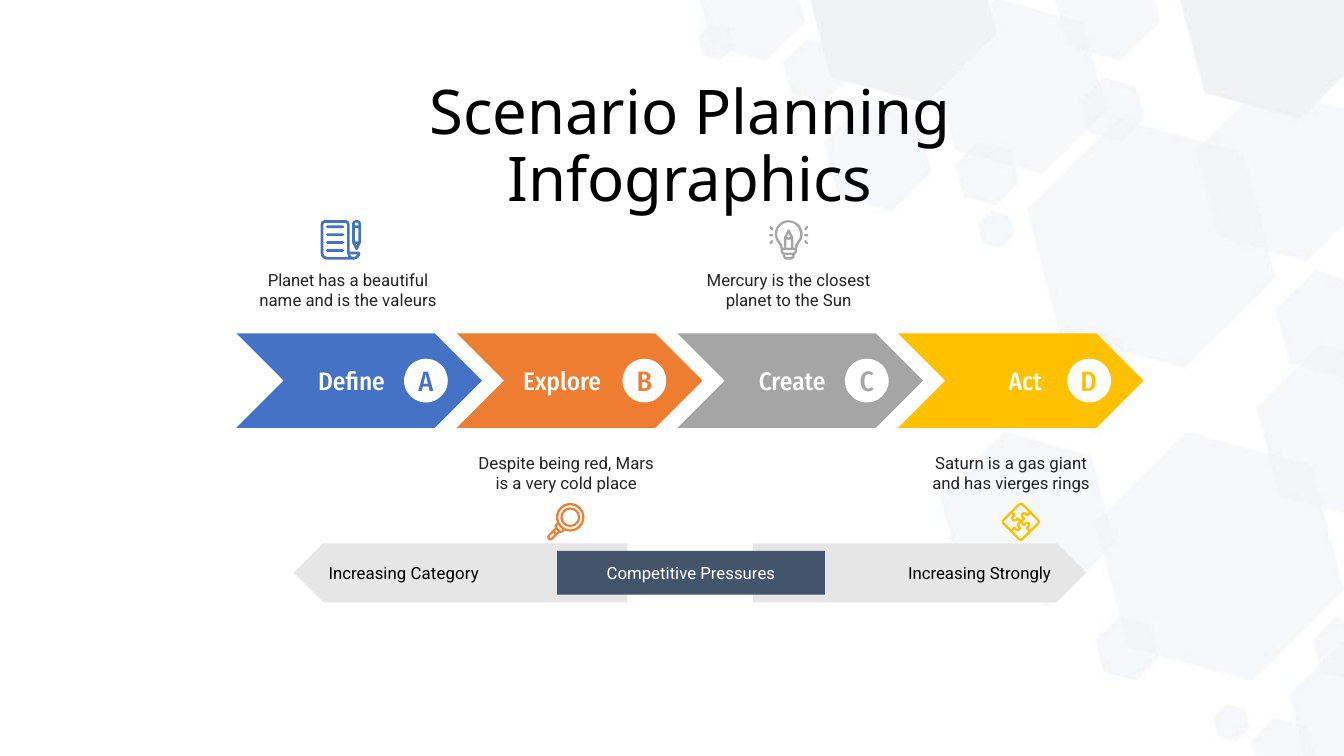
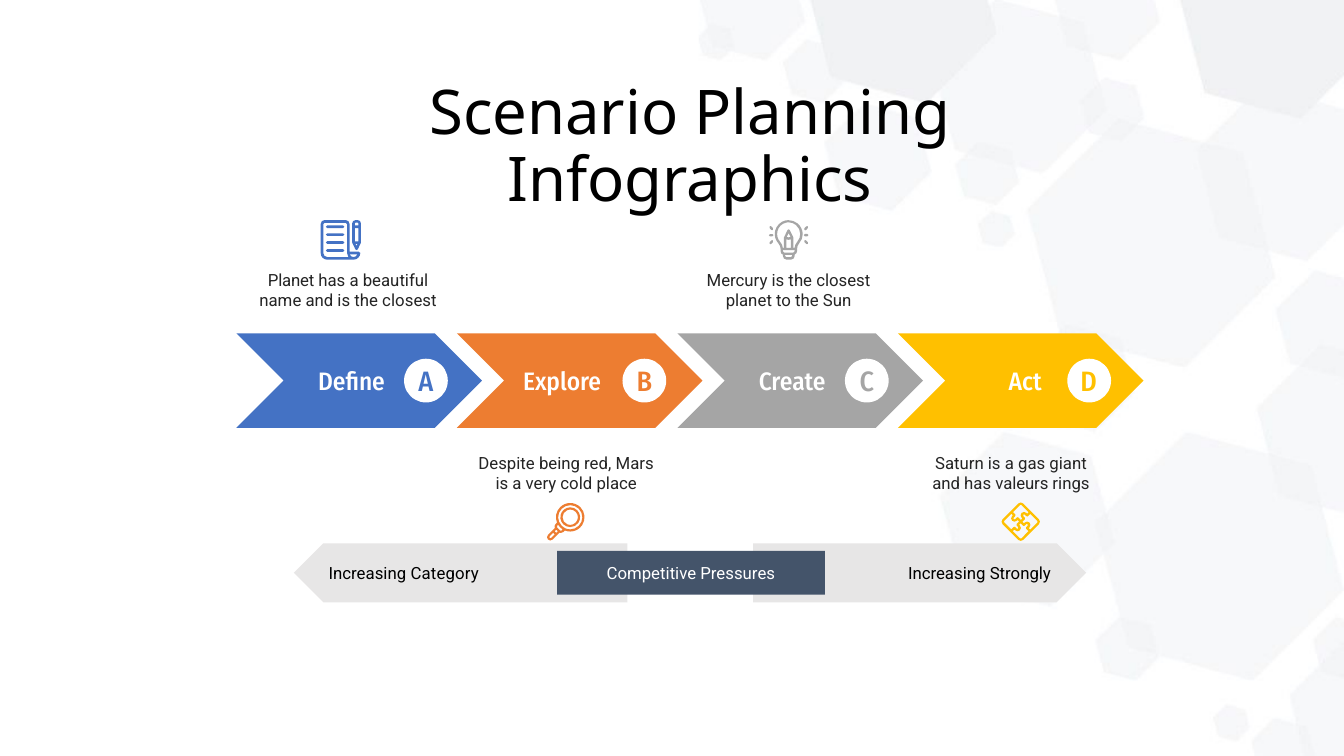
and is the valeurs: valeurs -> closest (409, 301)
vierges: vierges -> valeurs (1022, 484)
